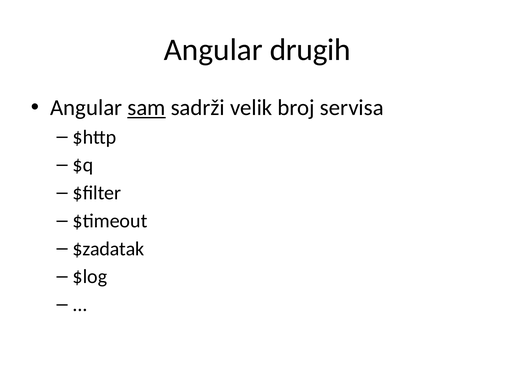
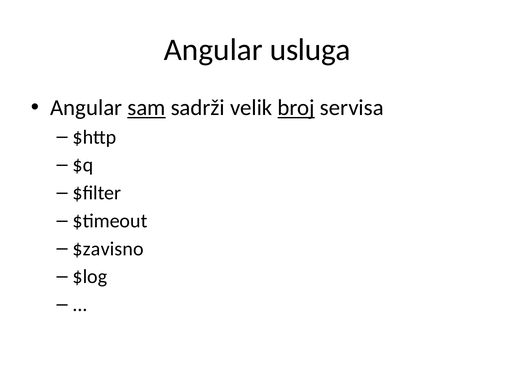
drugih: drugih -> usluga (310, 50)
broj underline: none -> present (296, 108)
$zadatak: $zadatak -> $zavisno (108, 249)
